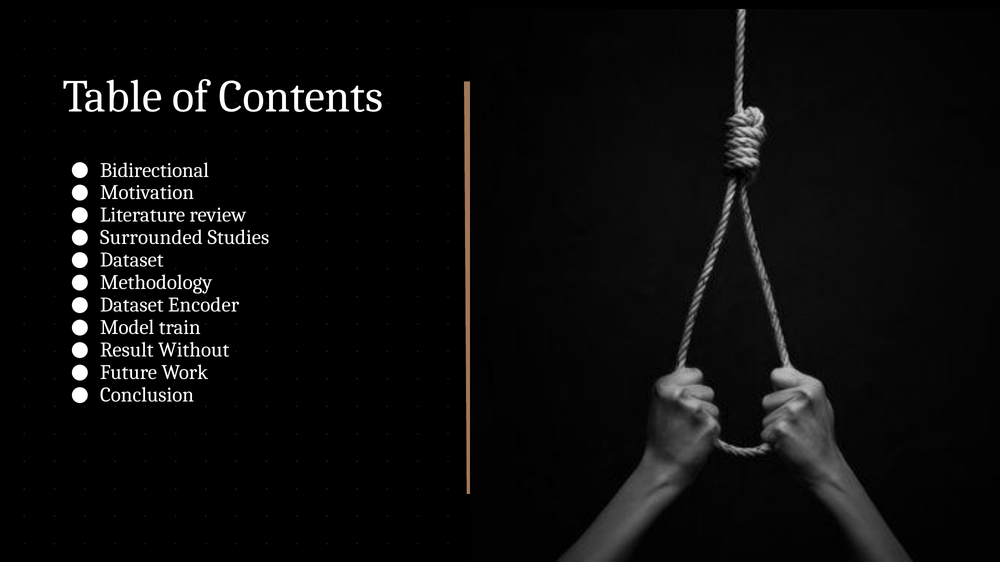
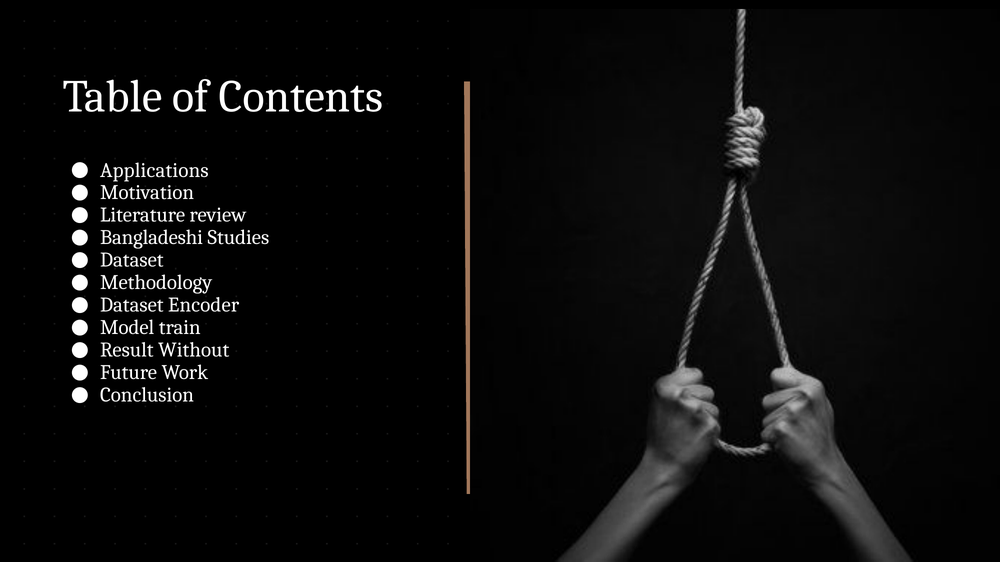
Bidirectional: Bidirectional -> Applications (154, 170)
Surrounded: Surrounded -> Bangladeshi (152, 238)
